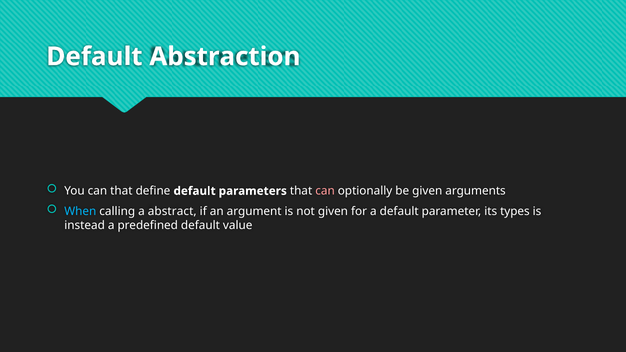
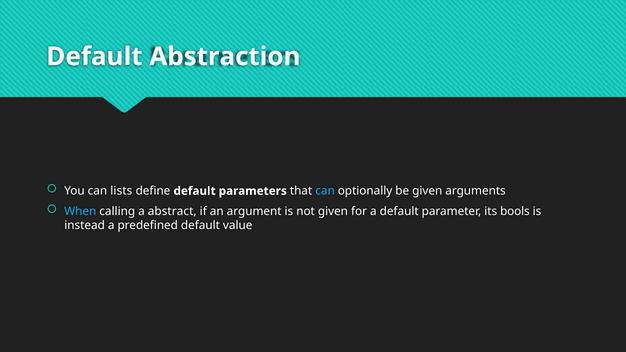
can that: that -> lists (121, 191)
can colour: pink -> light blue (325, 191)
types: types -> bools (515, 211)
